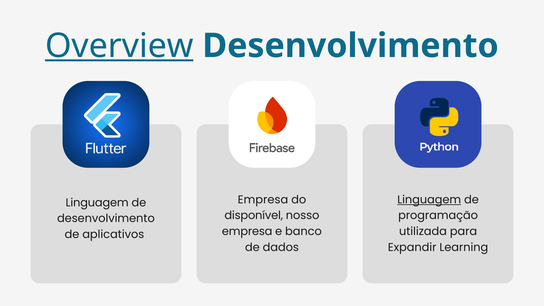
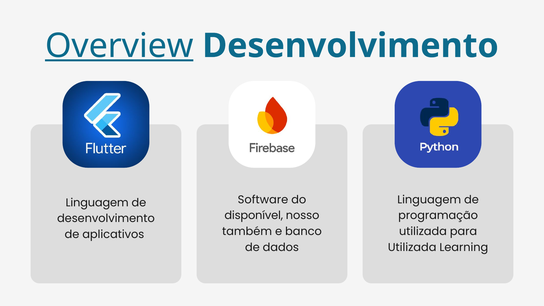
Empresa: Empresa -> Software (263, 200)
Linguagem underline: present -> none (429, 200)
empresa: empresa -> também (247, 231)
Expandir: Expandir -> Utilizada (412, 247)
